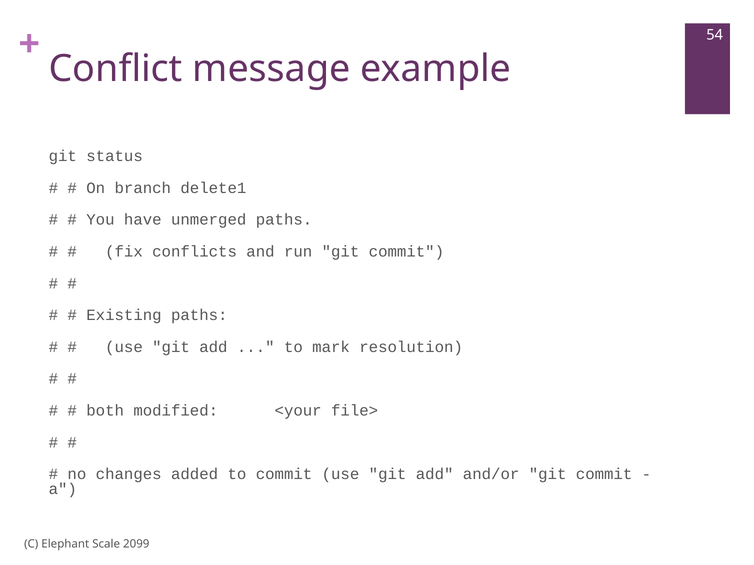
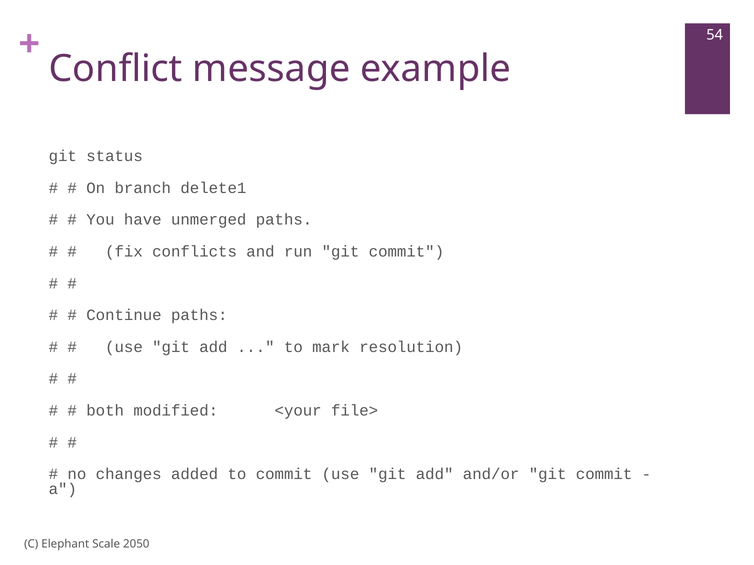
Existing: Existing -> Continue (124, 315)
2099: 2099 -> 2050 (136, 545)
